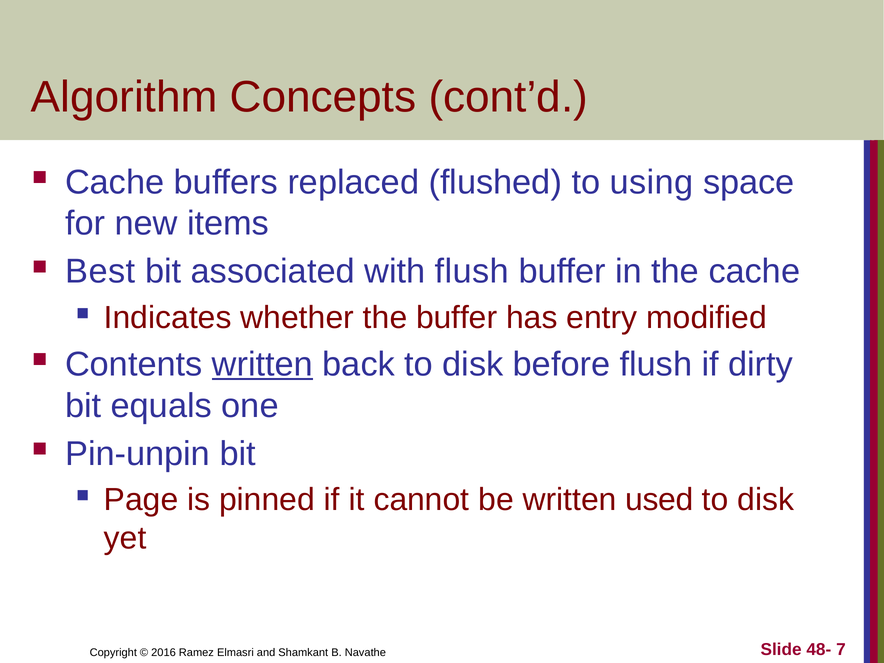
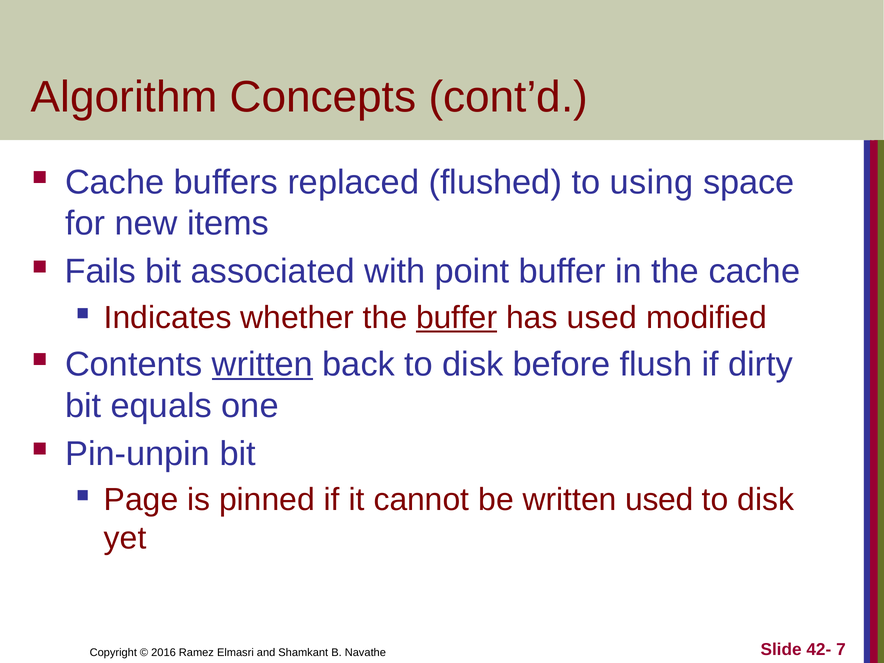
Best: Best -> Fails (101, 272)
with flush: flush -> point (472, 272)
buffer underline: none -> present (457, 318)
has entry: entry -> used (602, 318)
48-: 48- -> 42- (819, 649)
